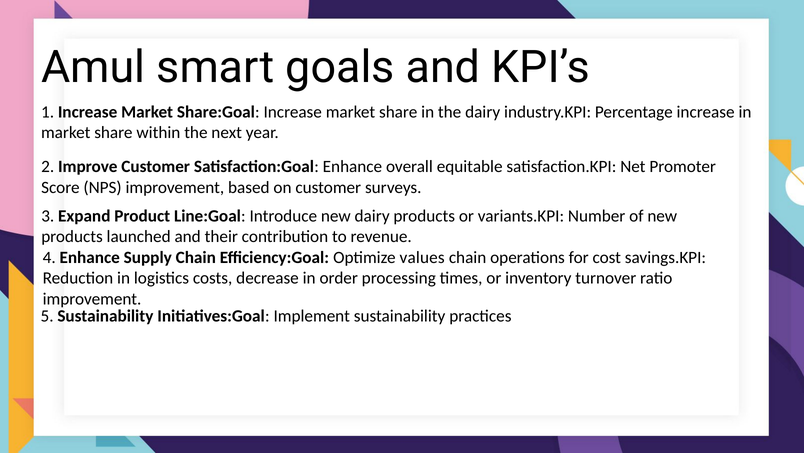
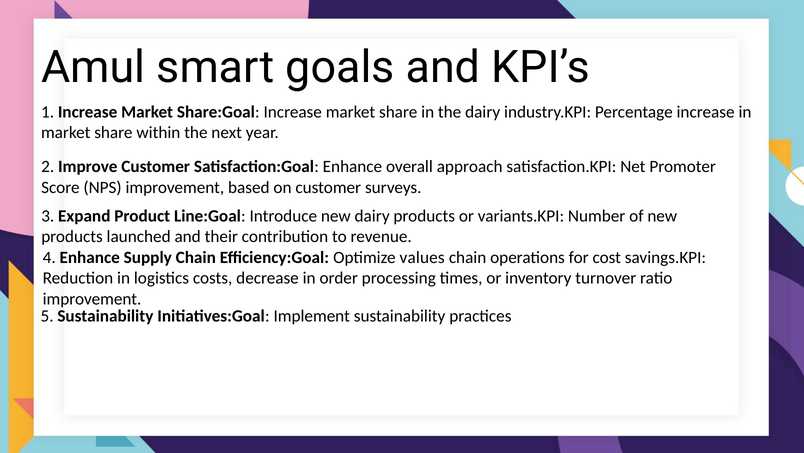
equitable: equitable -> approach (470, 167)
